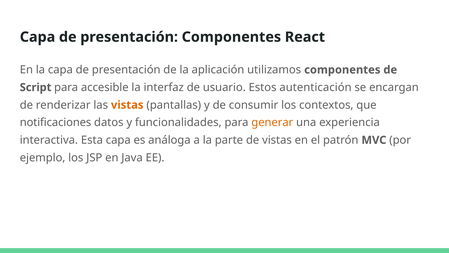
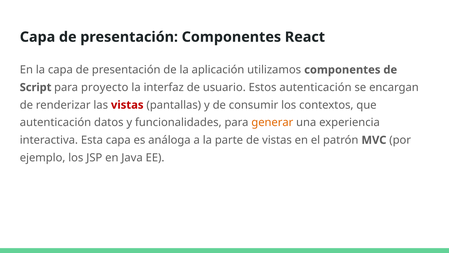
accesible: accesible -> proyecto (105, 87)
vistas colour: orange -> red (127, 105)
notificaciones: notificaciones -> autenticación (55, 122)
